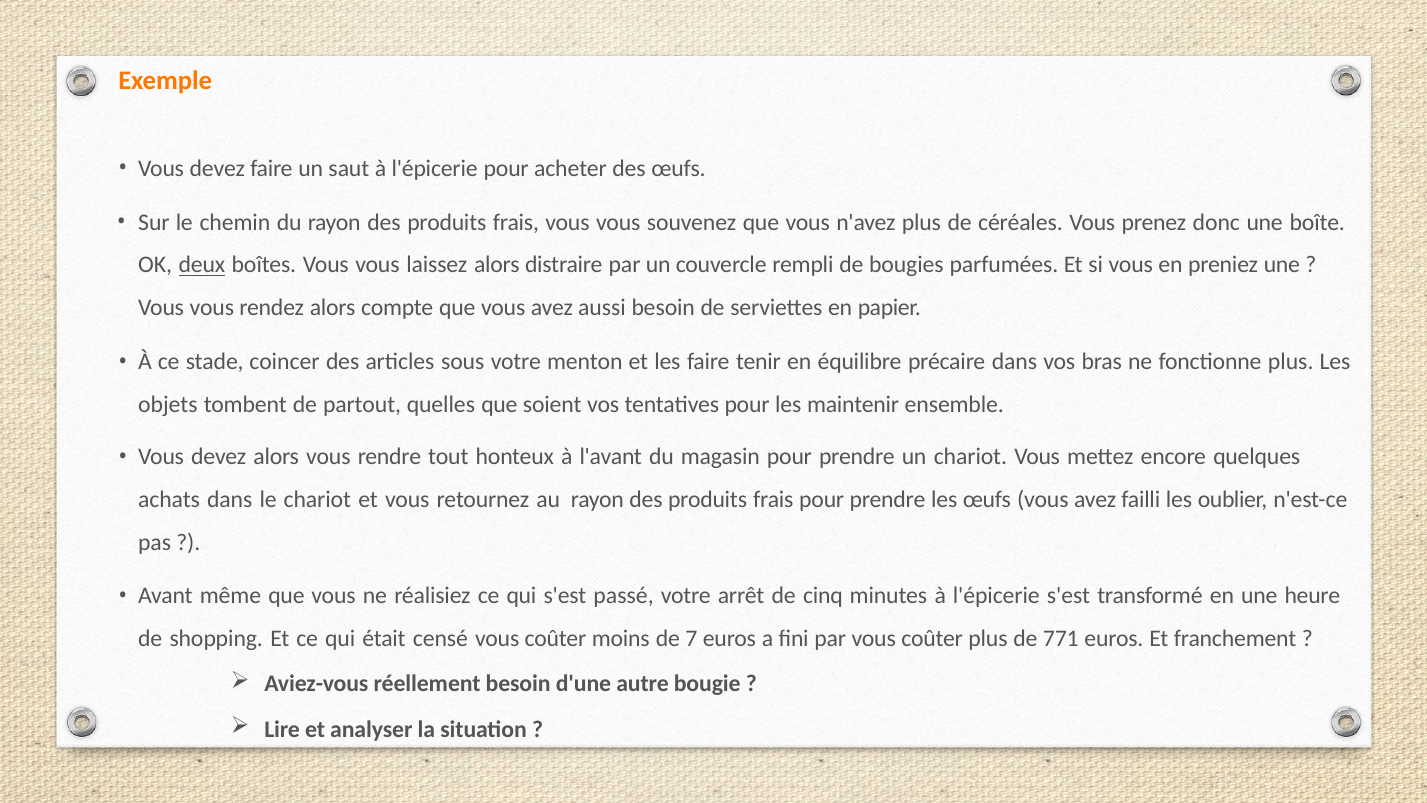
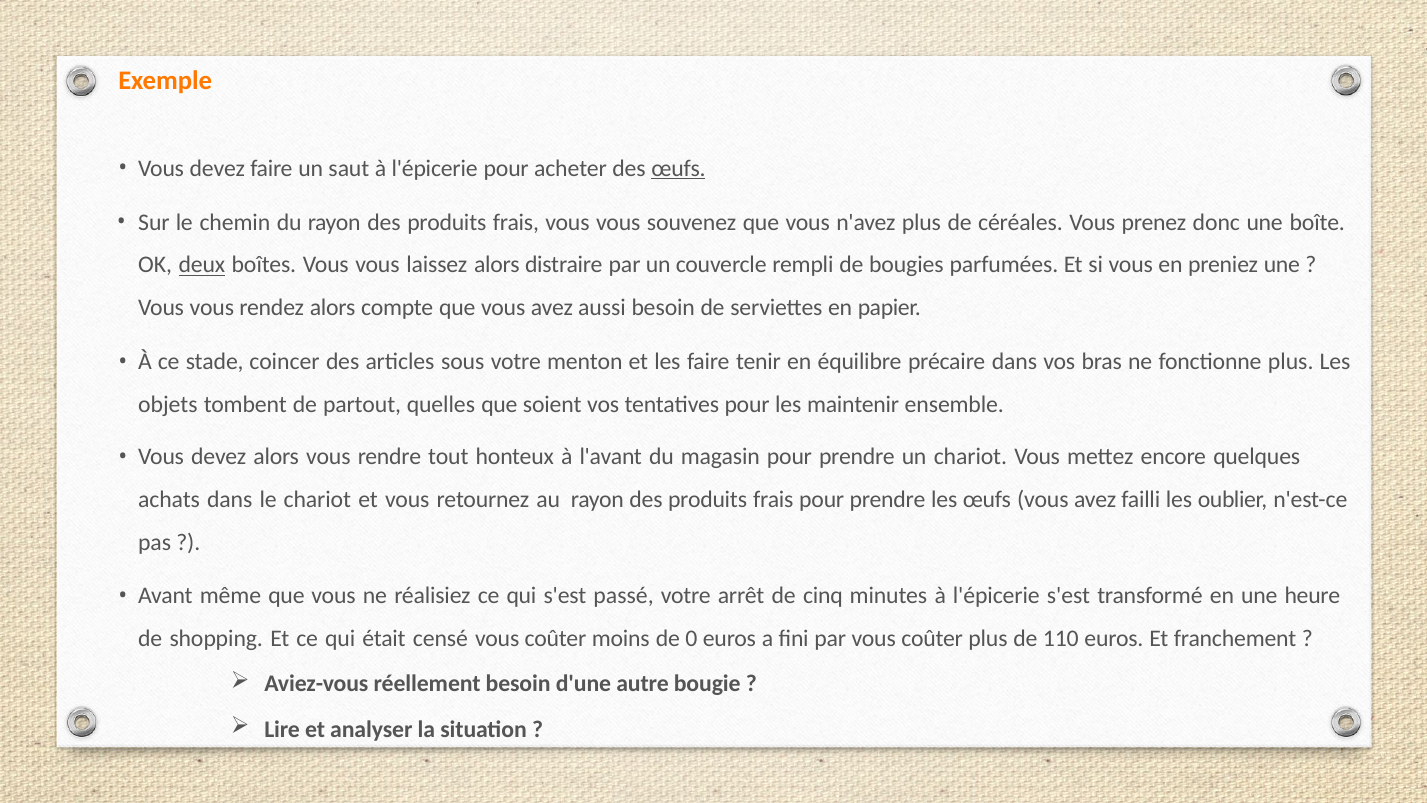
œufs underline: none -> present (678, 168)
7: 7 -> 0 (691, 639)
771: 771 -> 110 (1061, 639)
